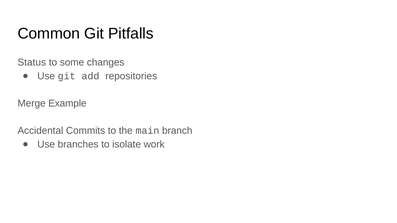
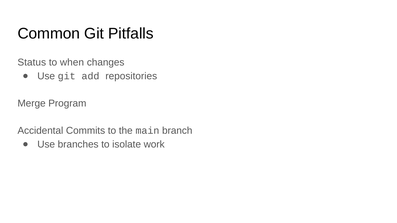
some: some -> when (72, 62)
Example: Example -> Program (67, 104)
